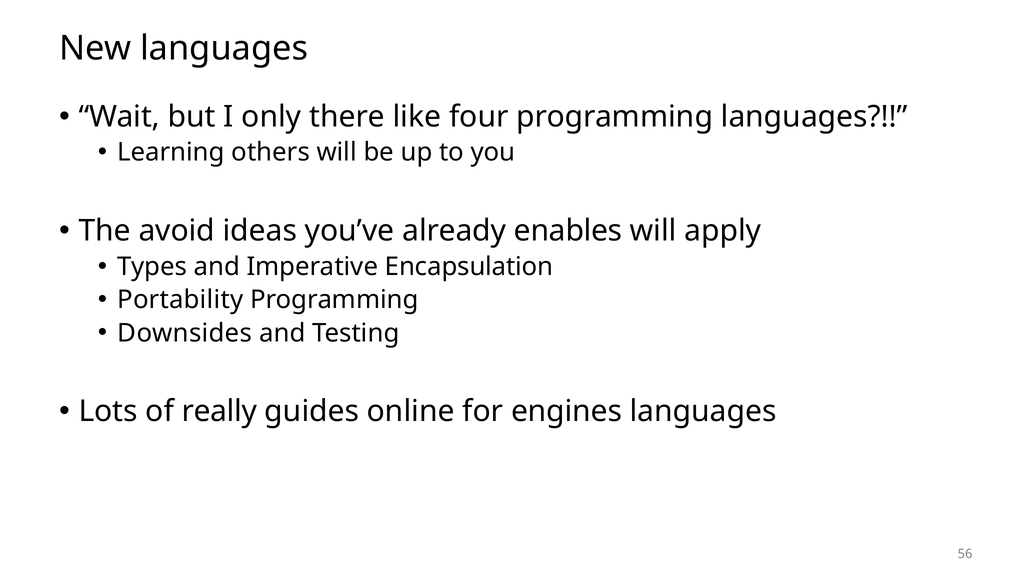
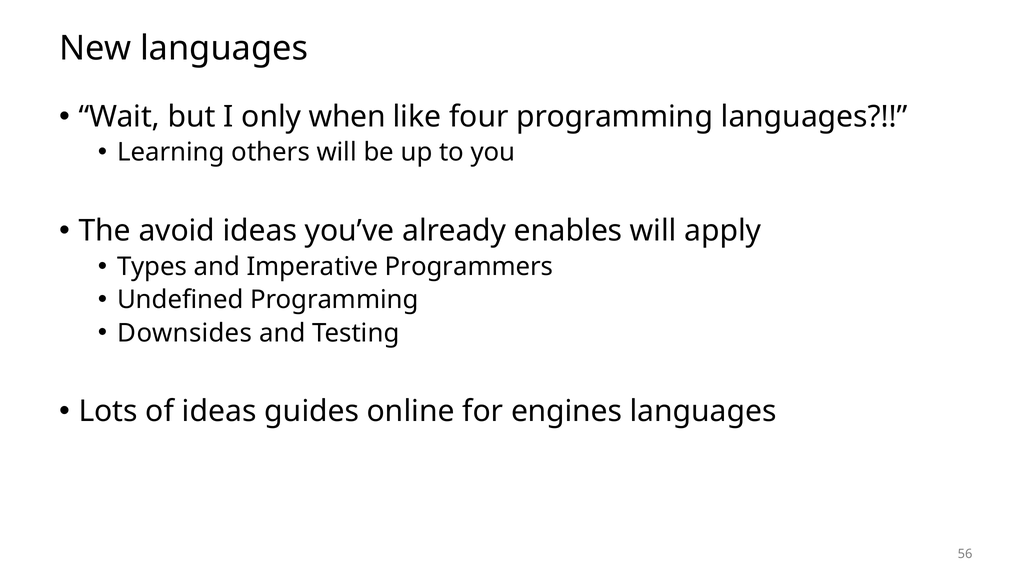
there: there -> when (347, 117)
Encapsulation: Encapsulation -> Programmers (469, 266)
Portability: Portability -> Undefined (180, 299)
of really: really -> ideas (219, 411)
